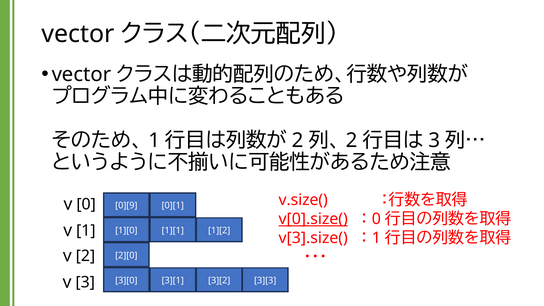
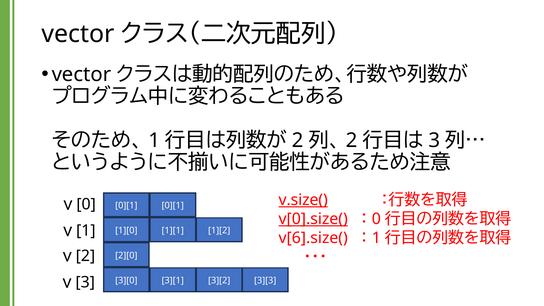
v.size( underline: none -> present (303, 200)
0][9: 0][9 -> 0][1 (126, 205)
v[3].size(: v[3].size( -> v[6].size( (313, 238)
